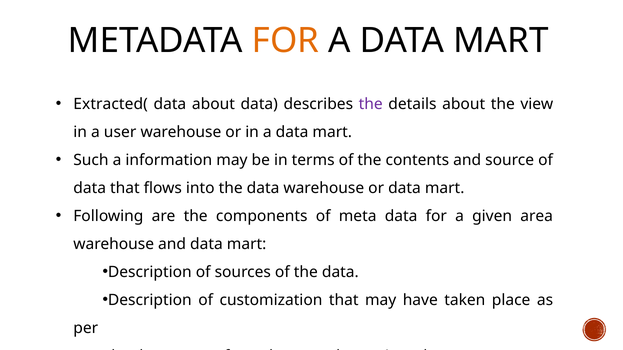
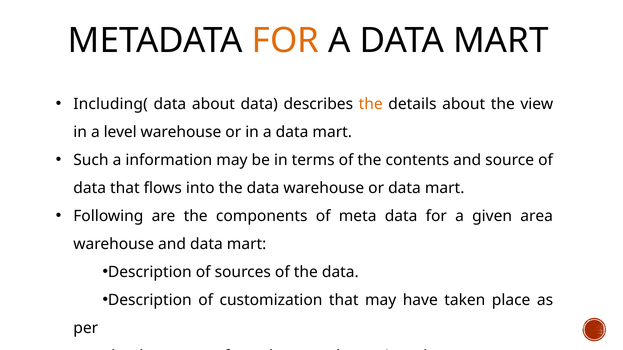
Extracted(: Extracted( -> Including( (111, 104)
the colour: purple -> orange (371, 104)
user: user -> level (120, 132)
